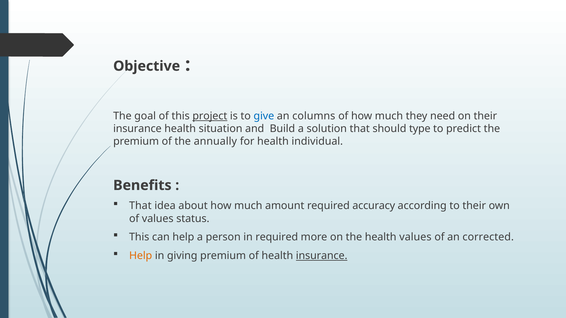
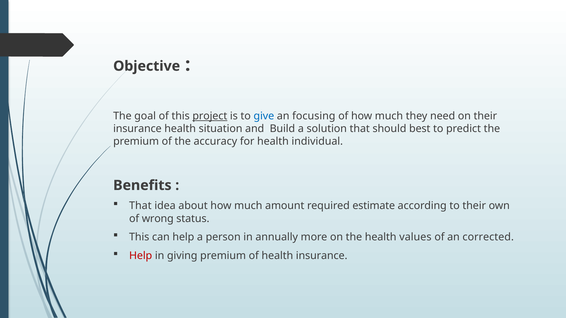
columns: columns -> focusing (314, 116)
type: type -> best (420, 129)
annually: annually -> accuracy (215, 142)
accuracy: accuracy -> estimate (374, 206)
of values: values -> wrong (158, 219)
in required: required -> annually (277, 237)
Help colour: orange -> red (141, 256)
insurance underline: present -> none (322, 256)
